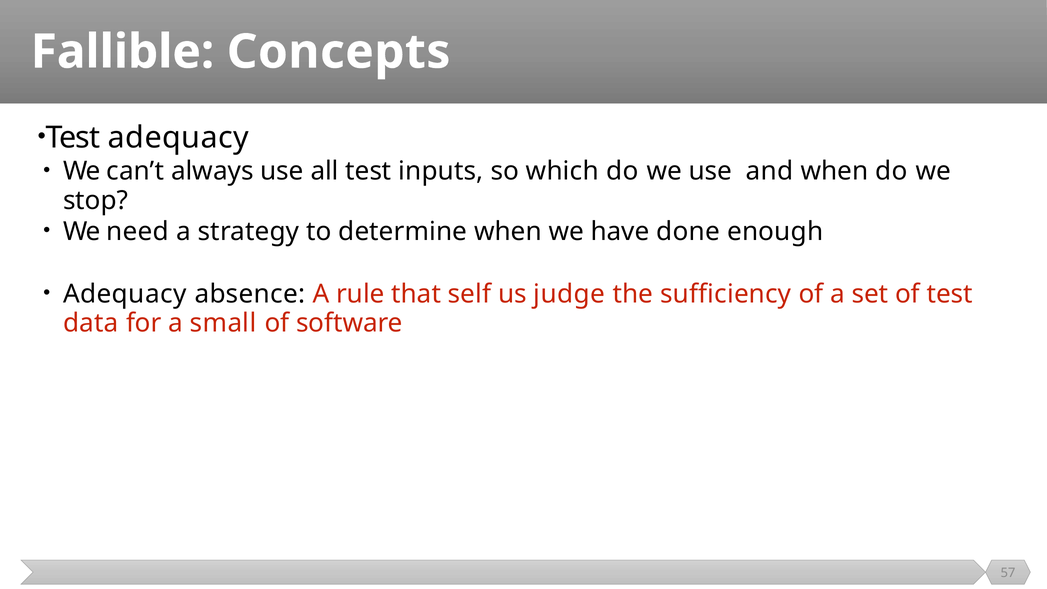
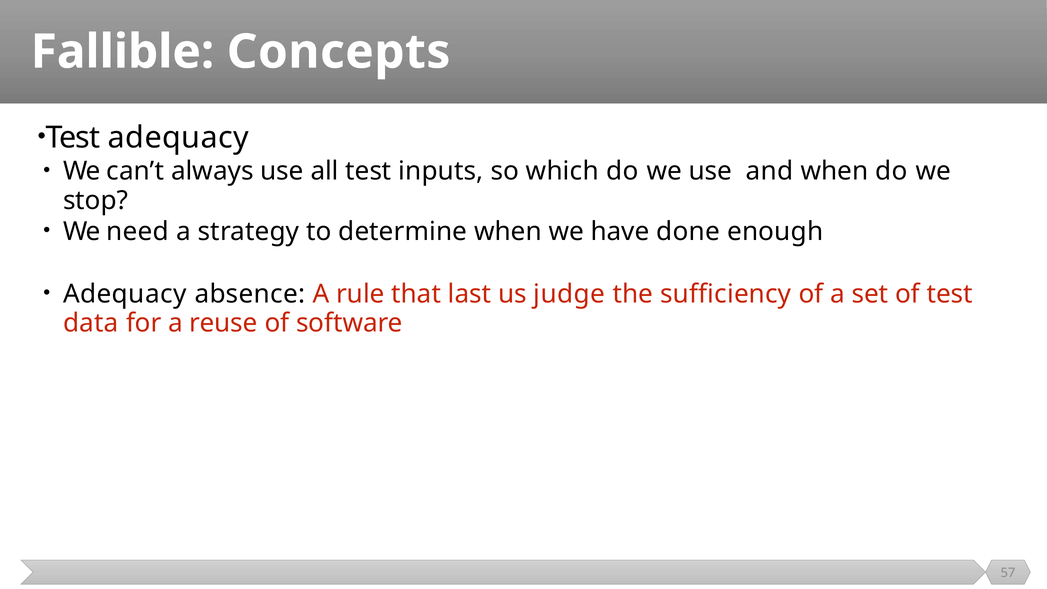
self: self -> last (470, 294)
small: small -> reuse (223, 323)
